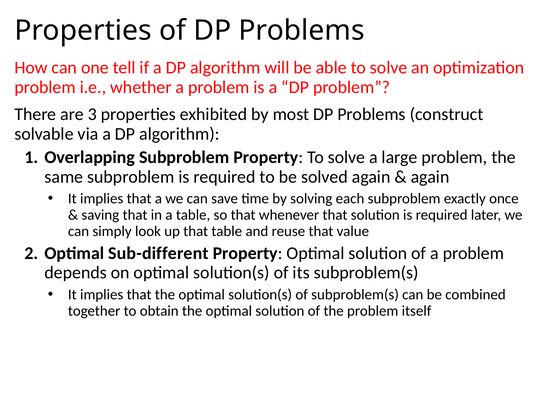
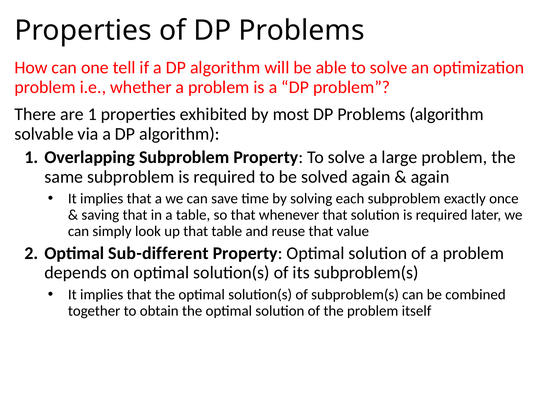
are 3: 3 -> 1 (92, 114)
Problems construct: construct -> algorithm (447, 114)
